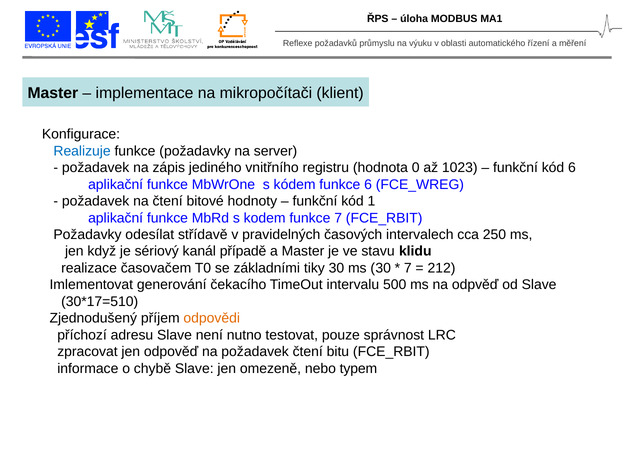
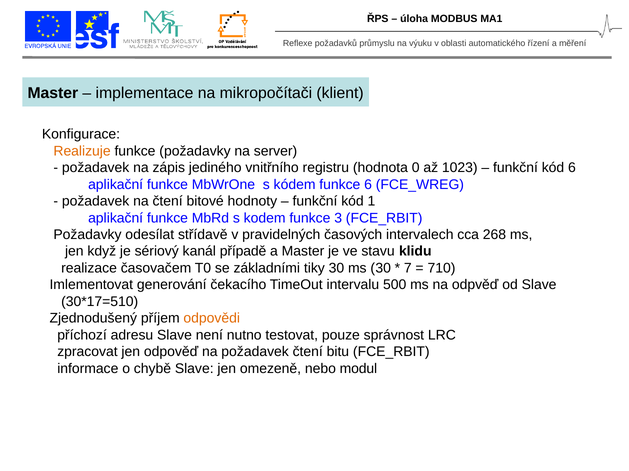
Realizuje colour: blue -> orange (82, 151)
funkce 7: 7 -> 3 (338, 218)
250: 250 -> 268 (494, 235)
212: 212 -> 710 (441, 269)
typem: typem -> modul (358, 369)
